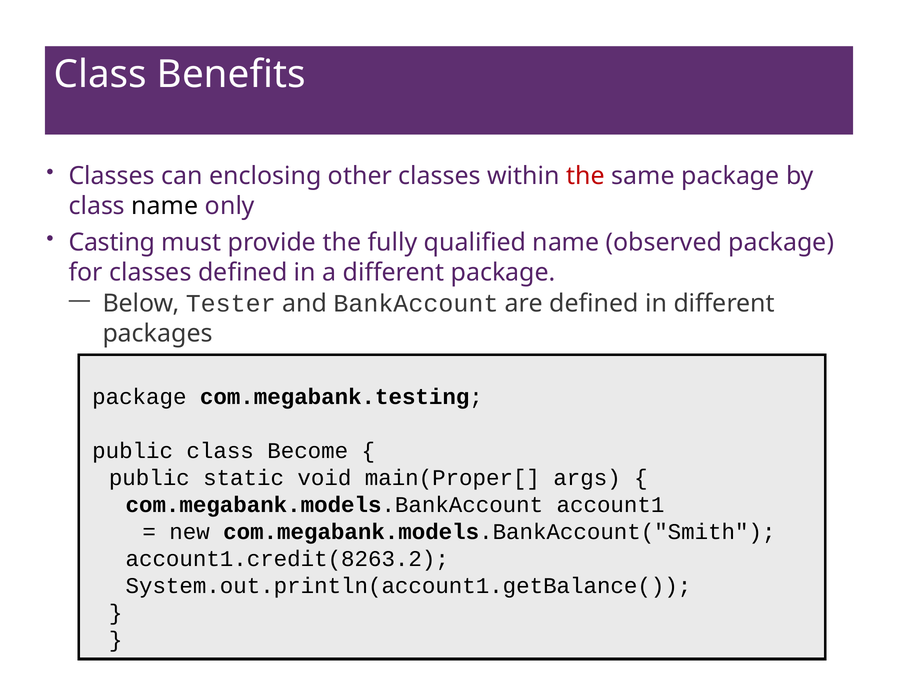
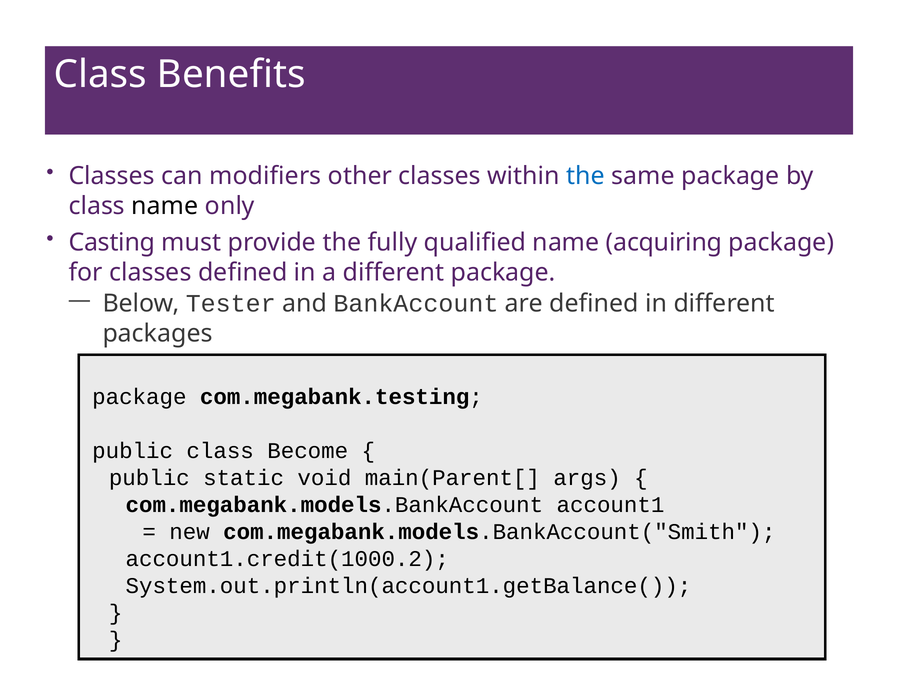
enclosing: enclosing -> modifiers (265, 176)
the colour: red -> blue (586, 176)
observed: observed -> acquiring (664, 242)
main(Proper[: main(Proper[ -> main(Parent[ (452, 477)
account1.credit(8263.2: account1.credit(8263.2 -> account1.credit(1000.2 (287, 558)
